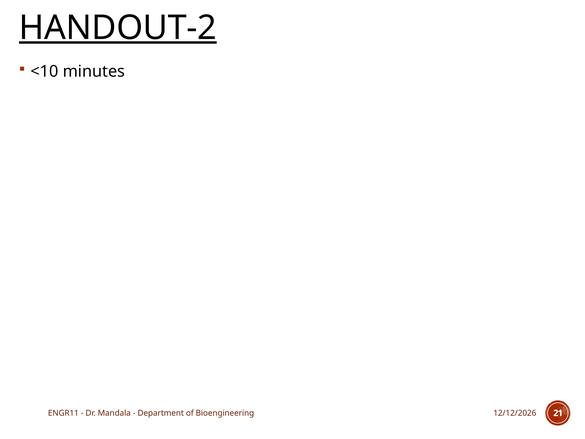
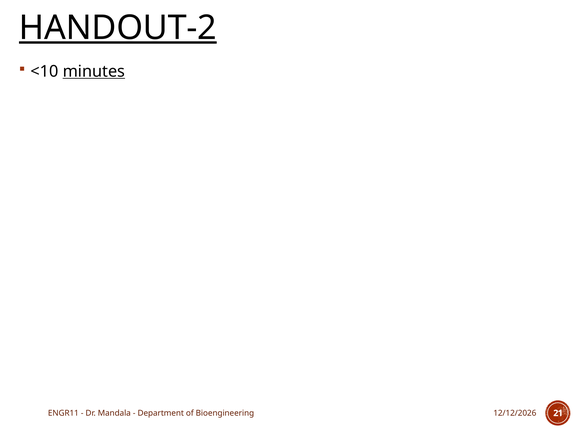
minutes underline: none -> present (94, 71)
